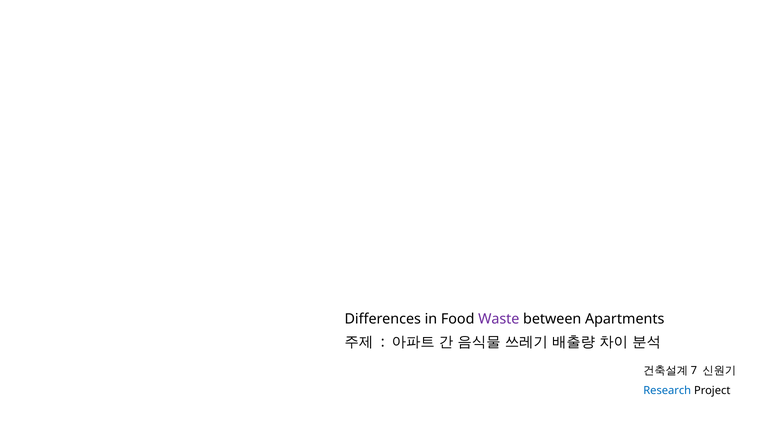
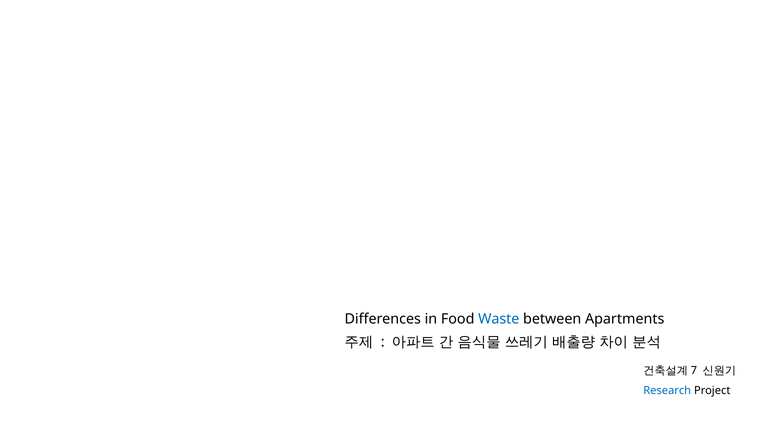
Waste colour: purple -> blue (499, 319)
